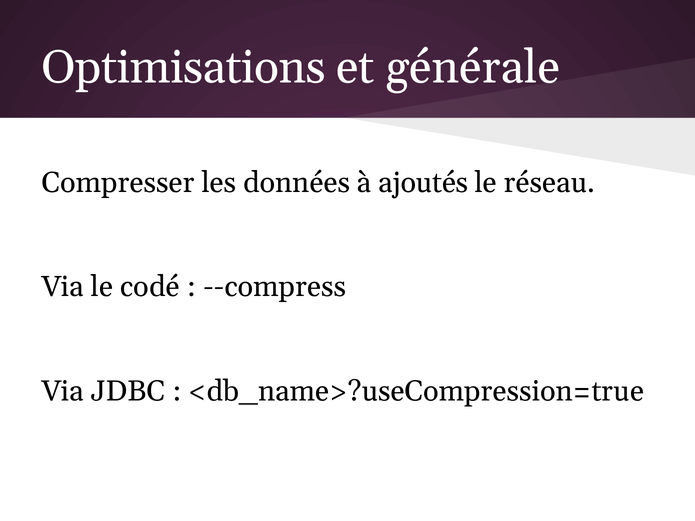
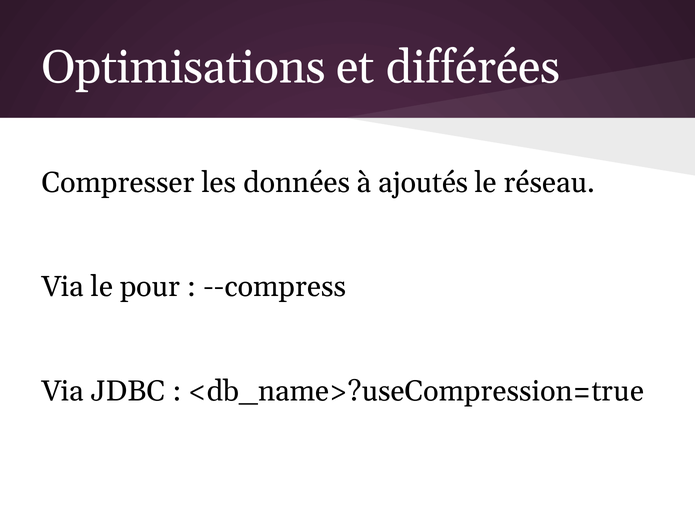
générale: générale -> différées (473, 68)
codé: codé -> pour (150, 287)
